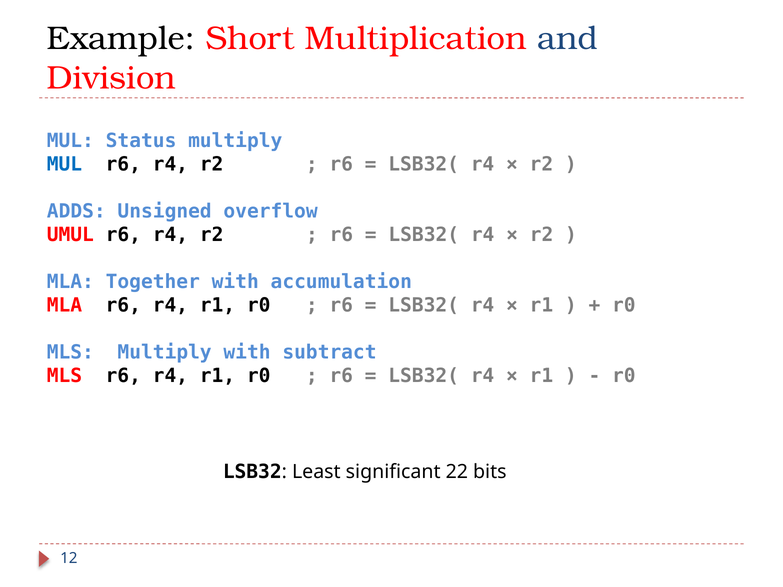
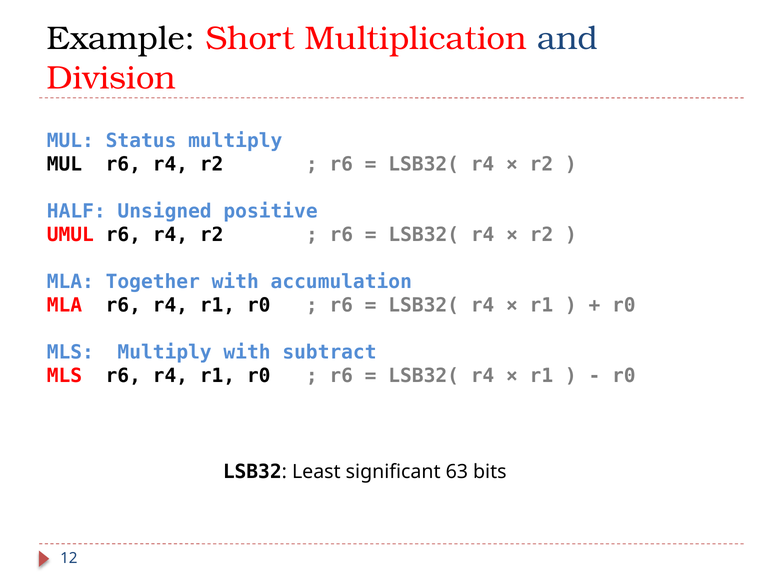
MUL colour: blue -> black (65, 164)
ADDS: ADDS -> HALF (76, 211)
overflow: overflow -> positive (271, 211)
22: 22 -> 63 (457, 472)
